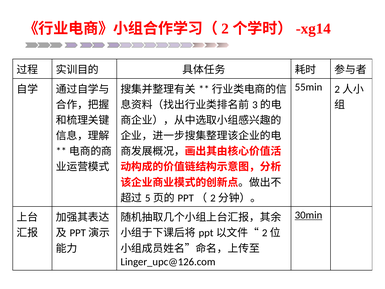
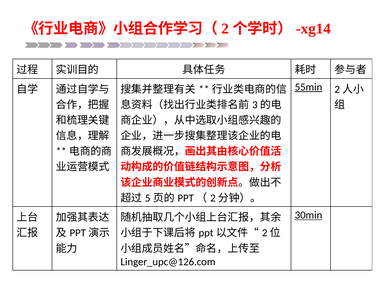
55min underline: none -> present (309, 87)
